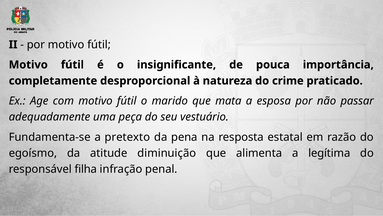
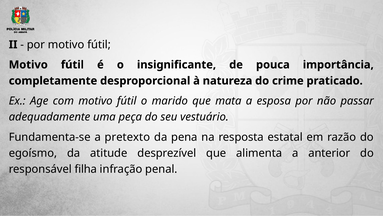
diminuição: diminuição -> desprezível (167, 153)
legítima: legítima -> anterior (329, 153)
